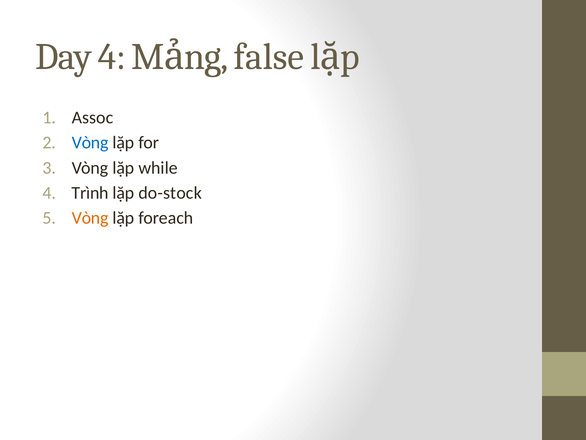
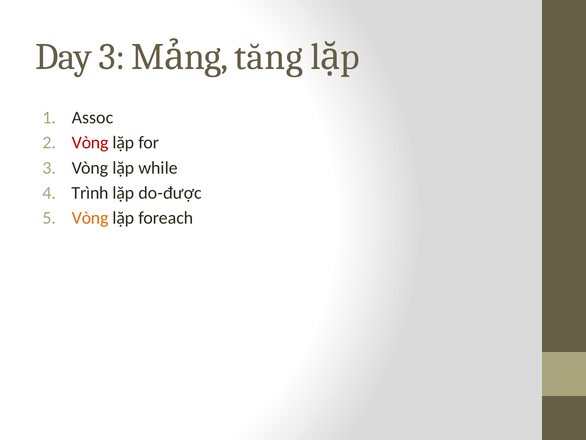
Day 4: 4 -> 3 (112, 57)
false: false -> tăng (269, 57)
Vòng colour: blue -> red (90, 143)
do-stock: do-stock -> do-được (170, 193)
